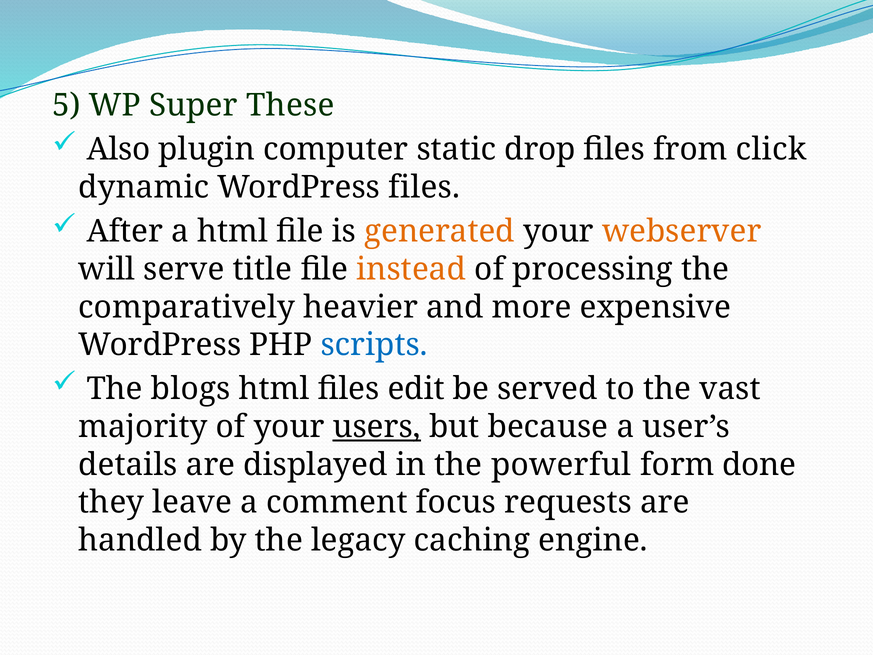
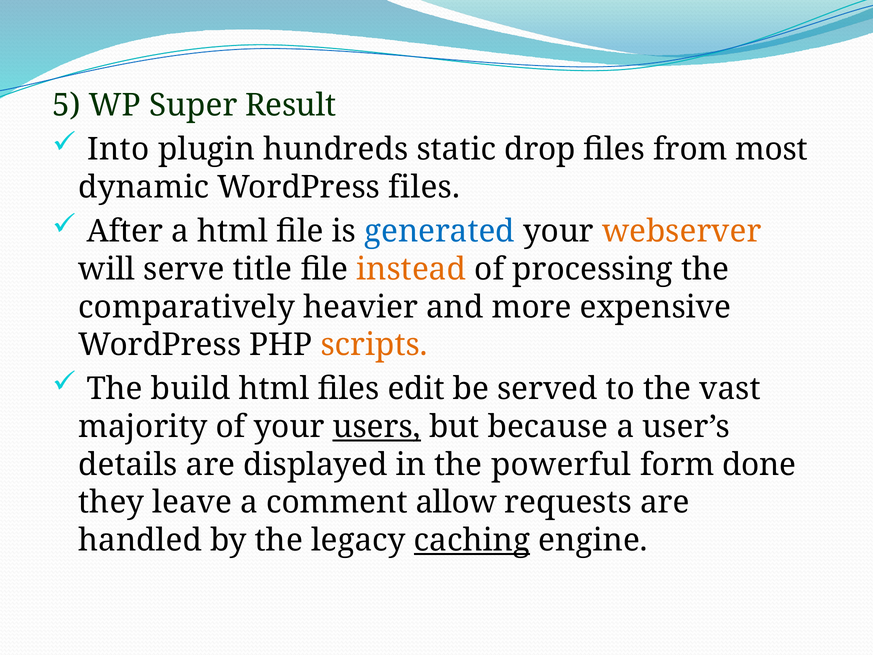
These: These -> Result (291, 105)
Also: Also -> Into (118, 150)
computer: computer -> hundreds (336, 150)
click: click -> most (772, 150)
generated colour: orange -> blue (440, 231)
scripts colour: blue -> orange (374, 345)
blogs: blogs -> build (191, 389)
focus: focus -> allow (456, 502)
caching underline: none -> present (472, 540)
